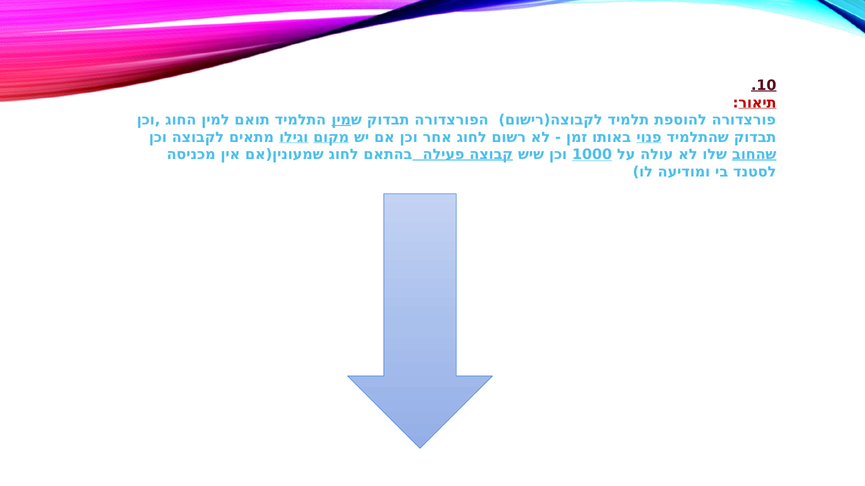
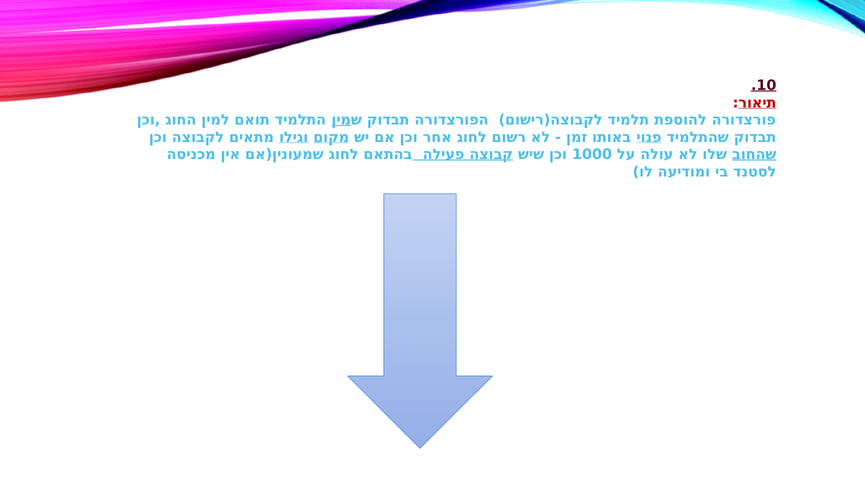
1000 underline: present -> none (592, 155)
